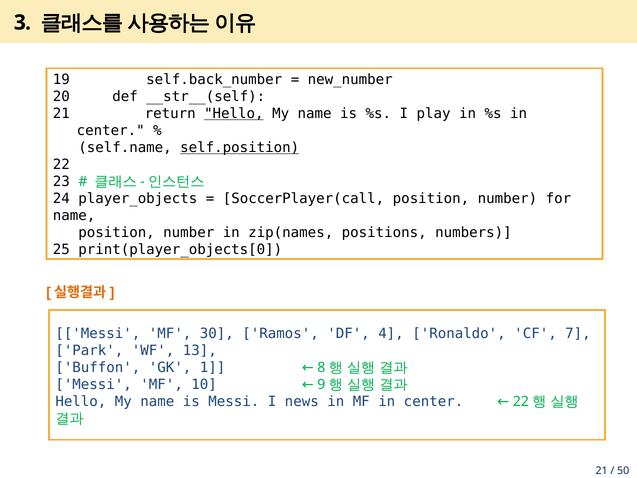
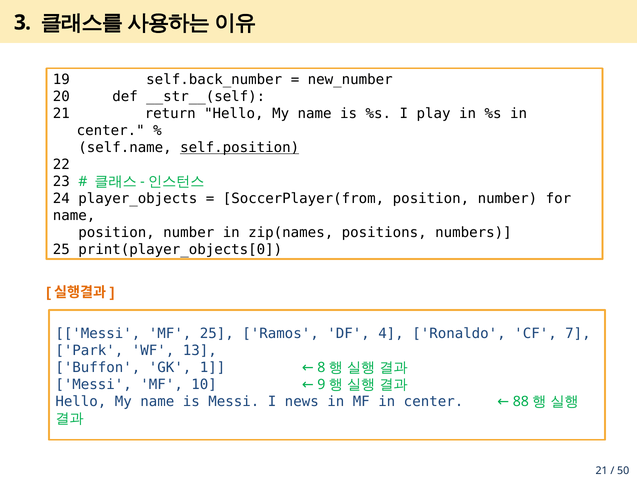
Hello underline: present -> none (234, 114)
SoccerPlayer(call: SoccerPlayer(call -> SoccerPlayer(from (303, 199)
MF 30: 30 -> 25 (217, 333)
center 22: 22 -> 88 (521, 401)
